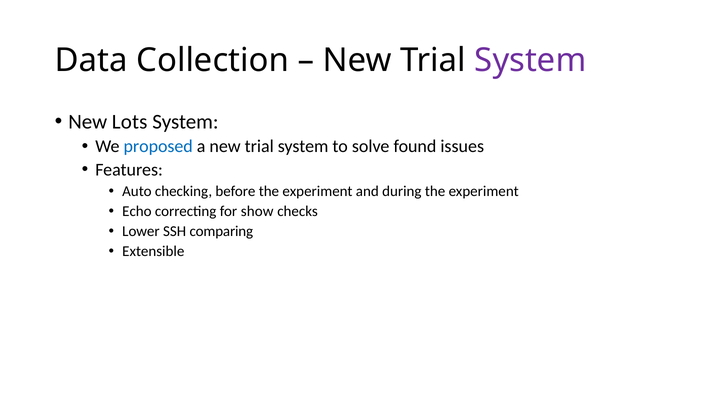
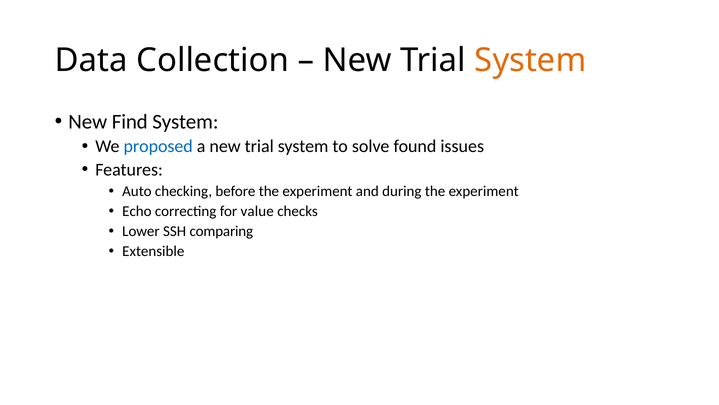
System colour: purple -> orange (530, 60)
Lots: Lots -> Find (130, 122)
show: show -> value (257, 211)
